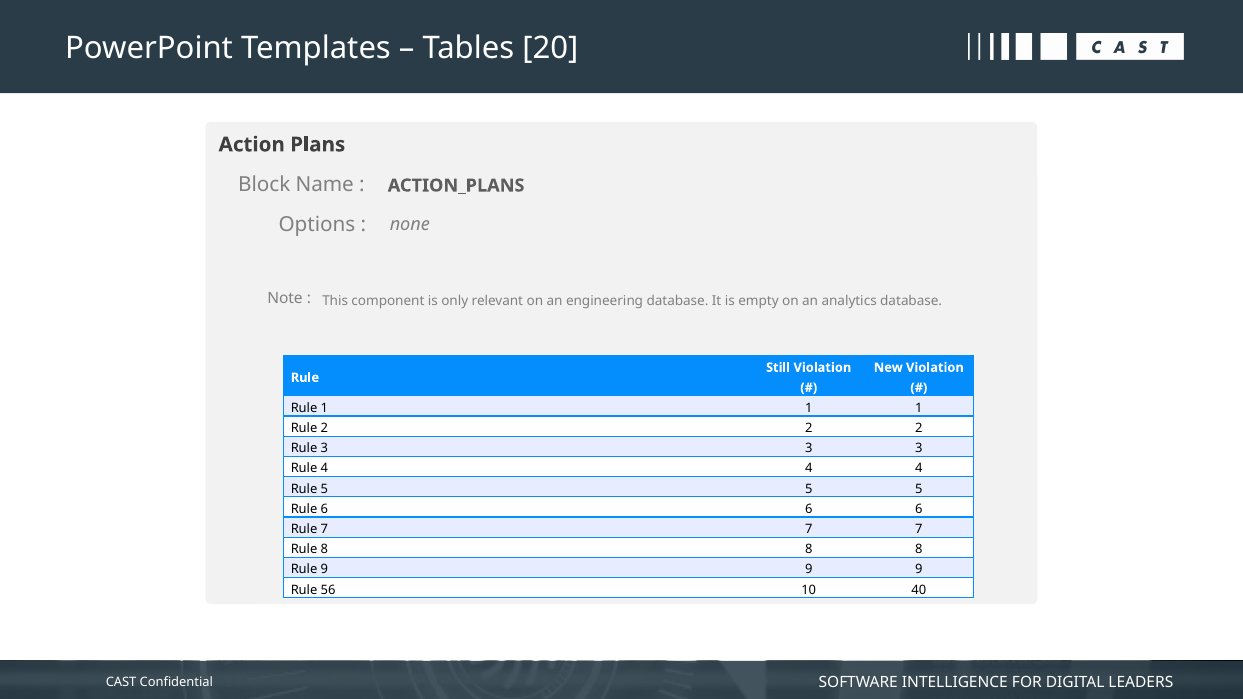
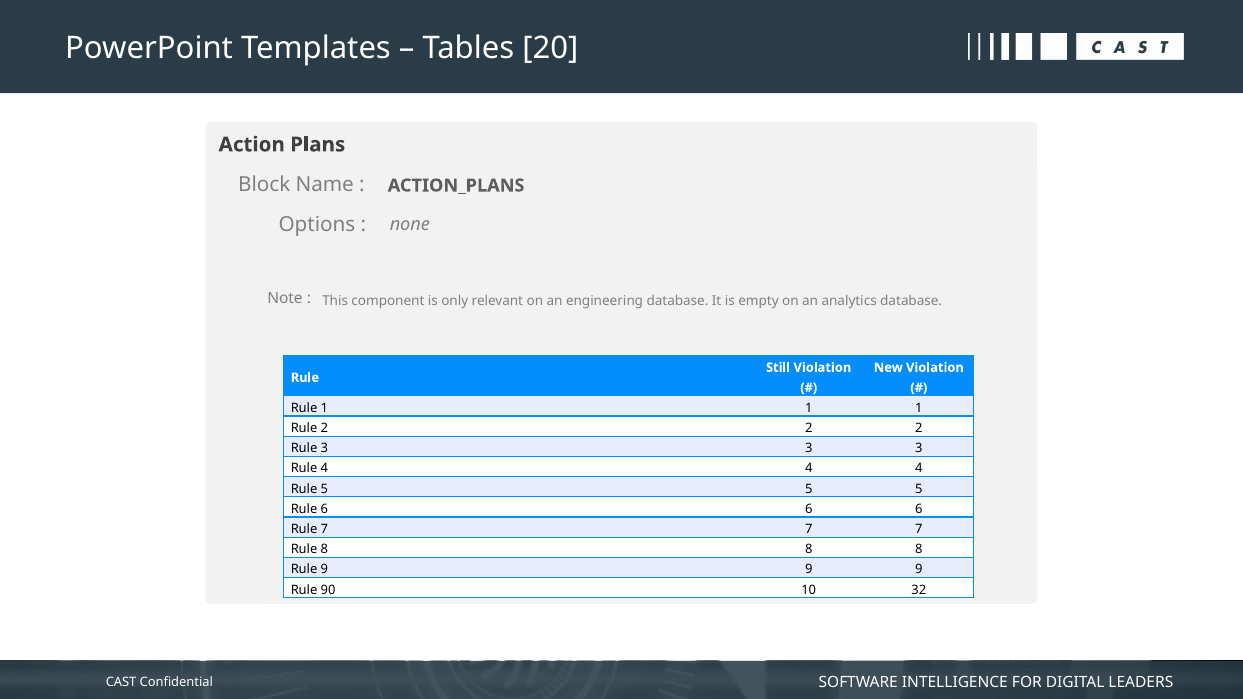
56: 56 -> 90 (328, 590)
40: 40 -> 32 (919, 590)
